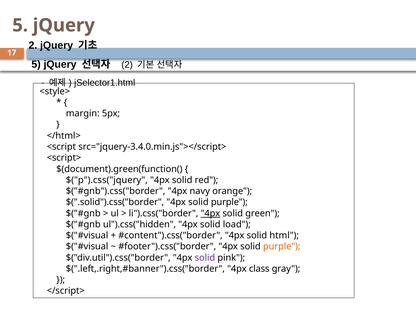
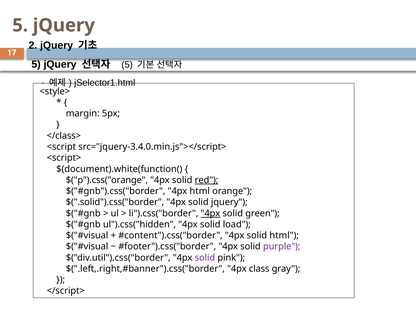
2: 2 -> 5 (127, 65)
</html>: </html> -> </class> (64, 136)
$(document).green(function(: $(document).green(function( -> $(document).white(function( (119, 169)
$("p").css("jquery: $("p").css("jquery -> $("p").css("orange (107, 180)
red underline: none -> present (206, 180)
4px navy: navy -> html (200, 191)
purple: purple -> jquery (229, 202)
purple colour: orange -> purple (282, 247)
